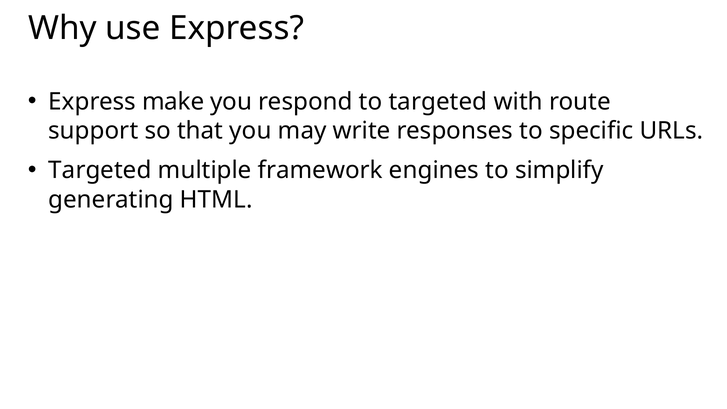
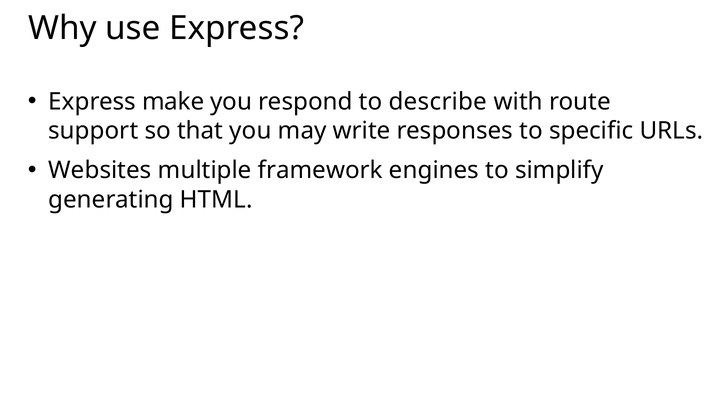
to targeted: targeted -> describe (438, 102)
Targeted: Targeted -> Websites (100, 170)
